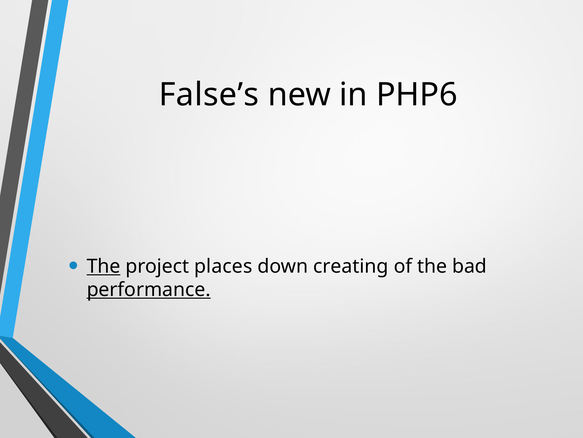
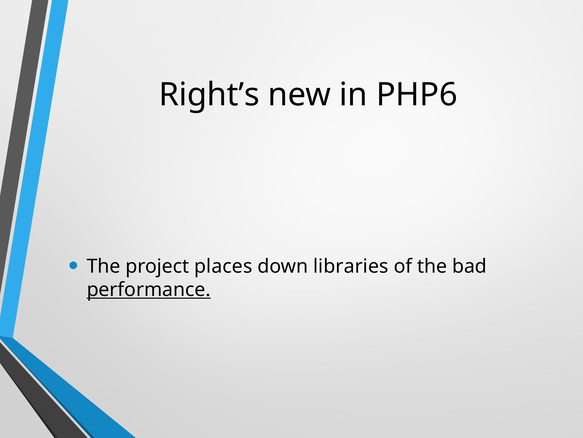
False’s: False’s -> Right’s (209, 95)
The underline: present -> none (104, 266)
creating: creating -> libraries (351, 266)
